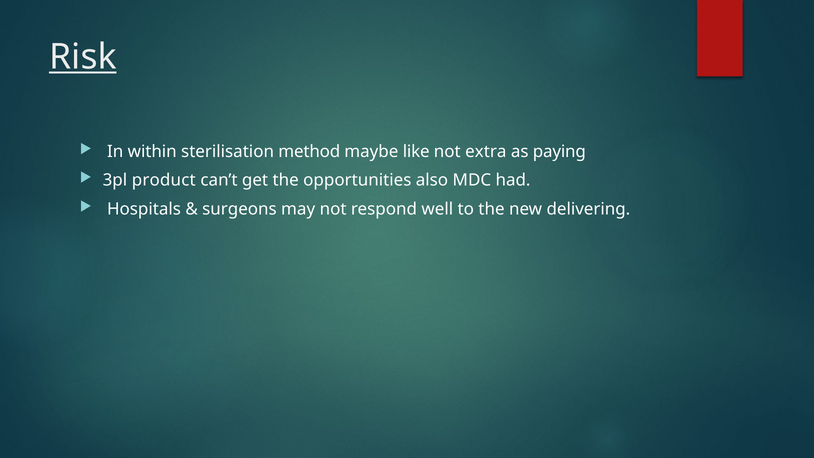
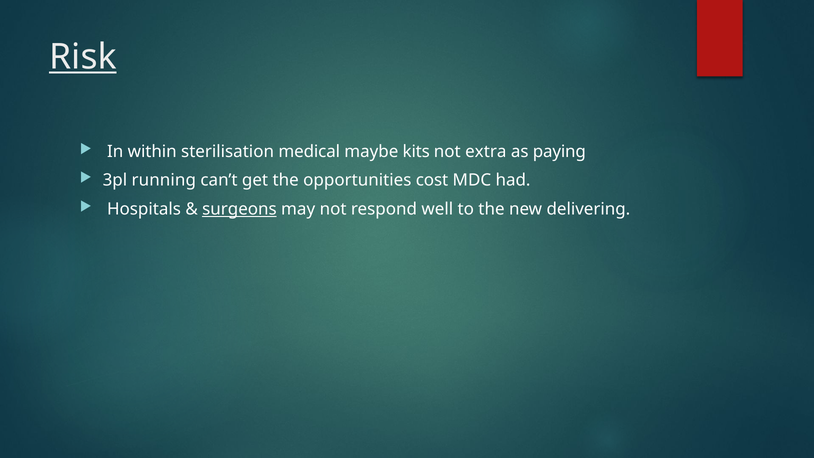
method: method -> medical (309, 151)
like: like -> kits (416, 151)
product: product -> running (164, 180)
also: also -> cost (432, 180)
surgeons underline: none -> present (239, 209)
